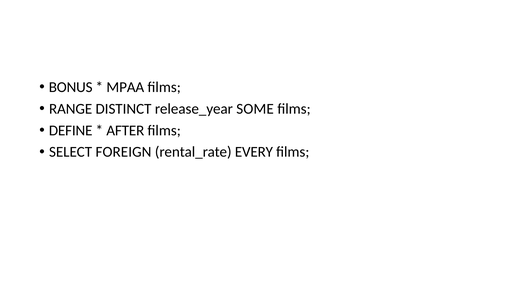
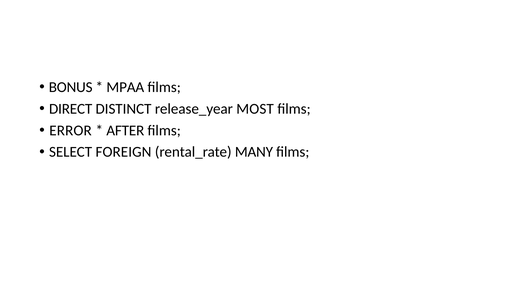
RANGE: RANGE -> DIRECT (71, 109)
SOME: SOME -> MOST (255, 109)
DEFINE: DEFINE -> ERROR (71, 131)
EVERY: EVERY -> MANY (254, 152)
